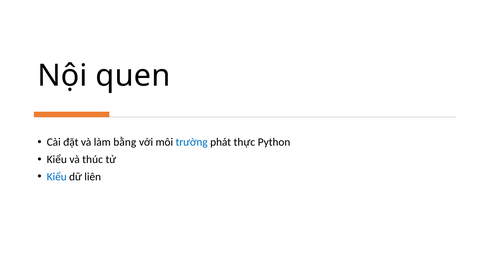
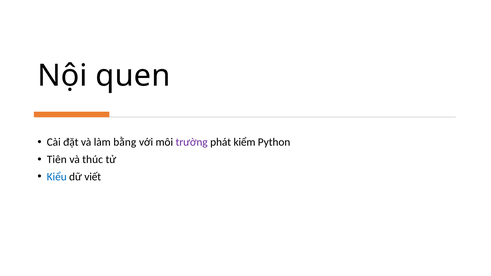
trường colour: blue -> purple (192, 142)
thực: thực -> kiểm (244, 142)
Kiểu: Kiểu -> Tiên (57, 159)
liên: liên -> viết (93, 177)
